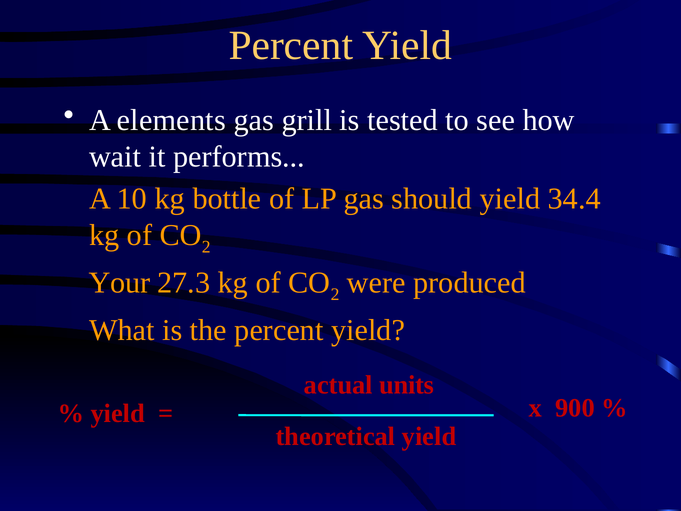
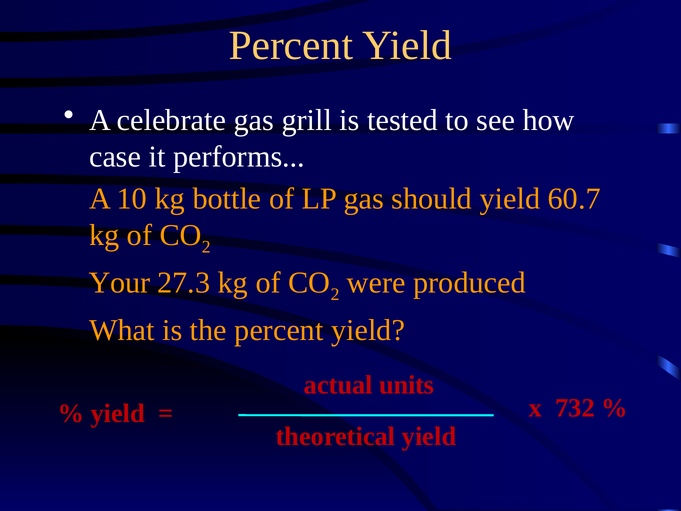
elements: elements -> celebrate (171, 120)
wait: wait -> case (115, 156)
34.4: 34.4 -> 60.7 (574, 199)
900: 900 -> 732 (575, 408)
